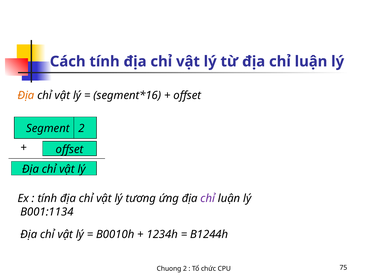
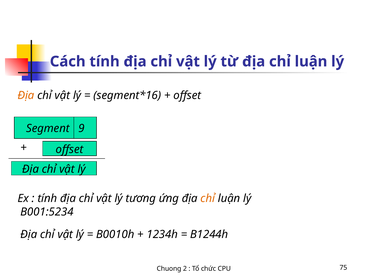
Segment 2: 2 -> 9 (81, 128)
chỉ colour: purple -> orange (208, 198)
B001:1134: B001:1134 -> B001:5234 (47, 212)
